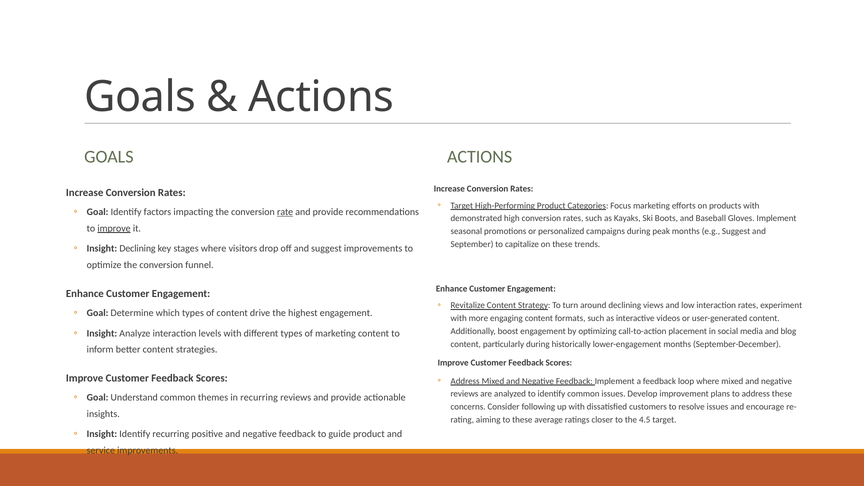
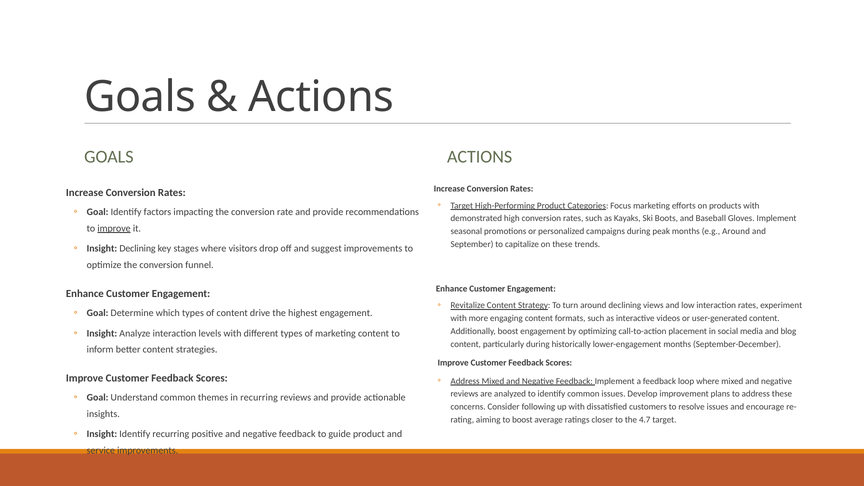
rate underline: present -> none (285, 212)
e.g Suggest: Suggest -> Around (736, 231)
to these: these -> boost (522, 420)
4.5: 4.5 -> 4.7 (645, 420)
